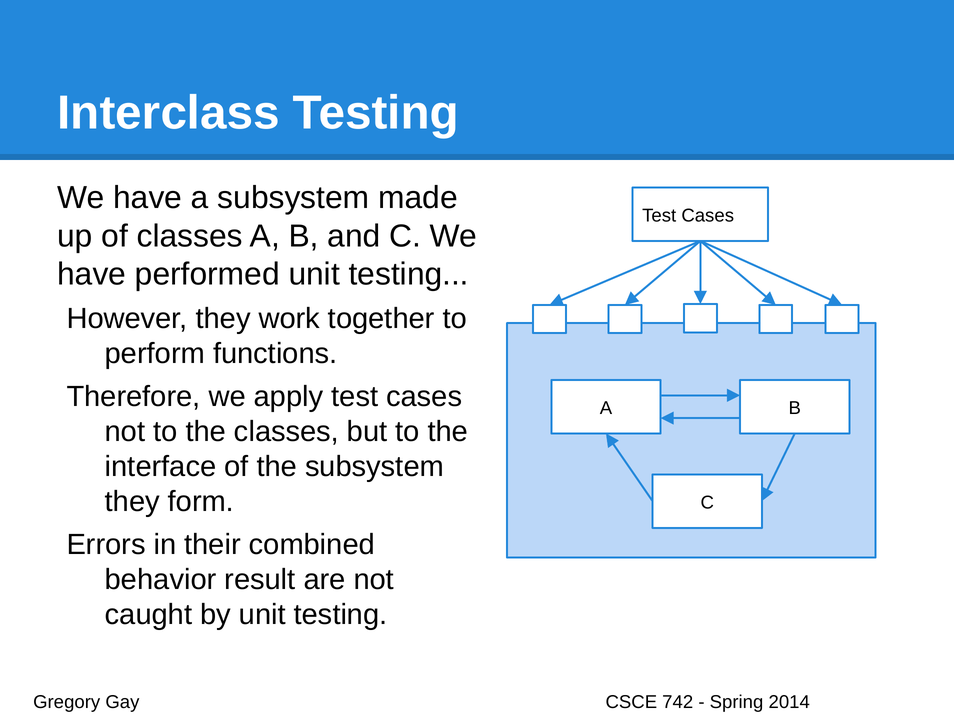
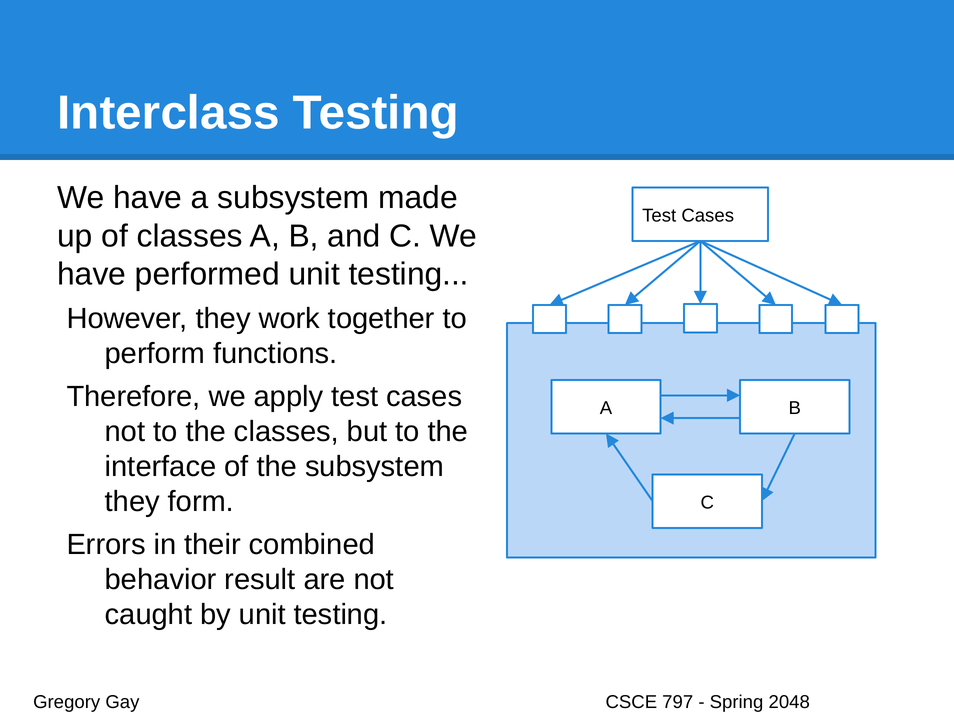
742: 742 -> 797 (678, 702)
2014: 2014 -> 2048 (789, 702)
